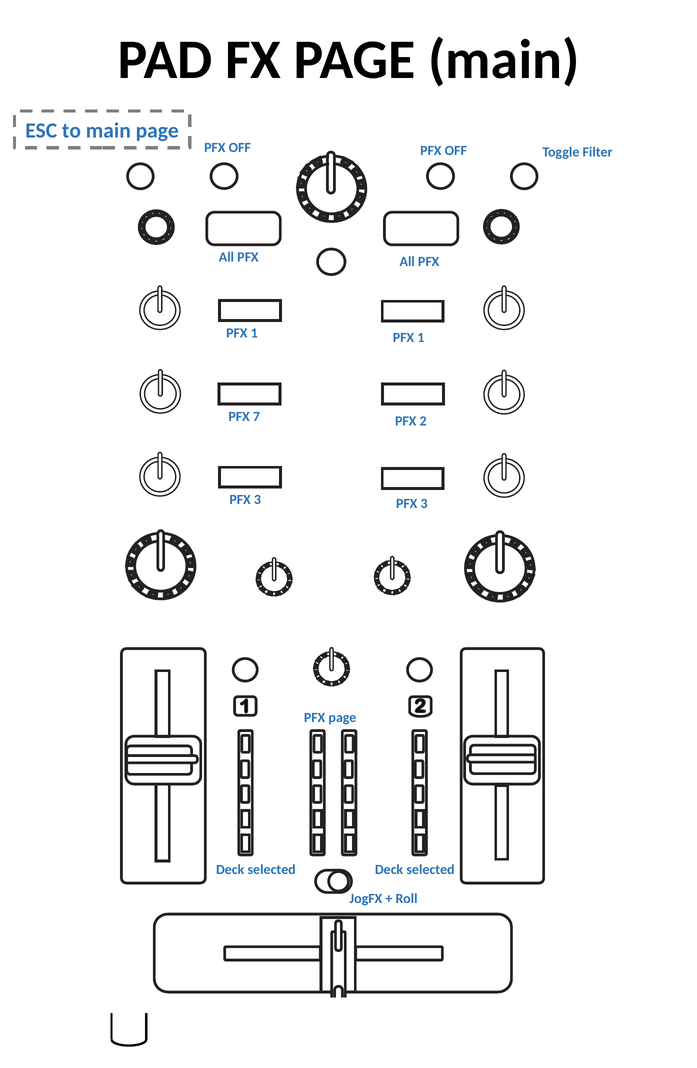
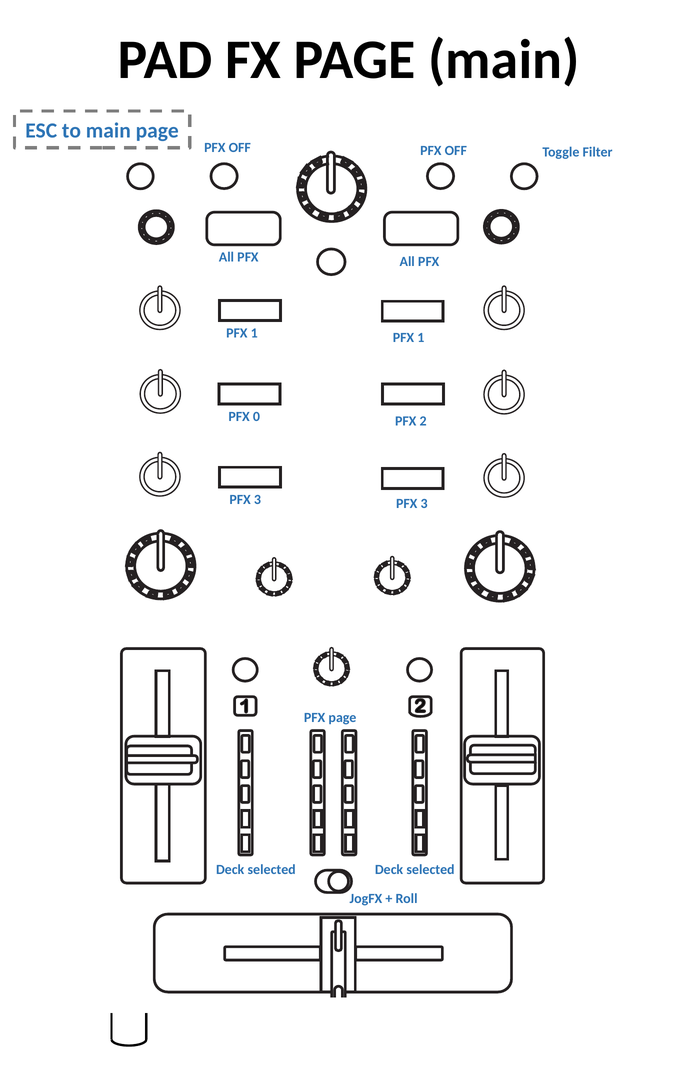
7: 7 -> 0 (256, 417)
